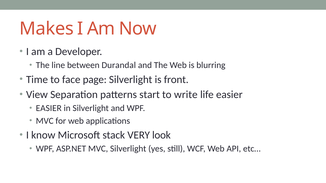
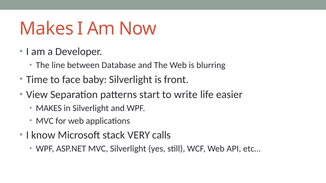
Durandal: Durandal -> Database (119, 65)
page: page -> baby (95, 80)
EASIER: EASIER -> MAKES (49, 108)
look: look -> calls (161, 135)
